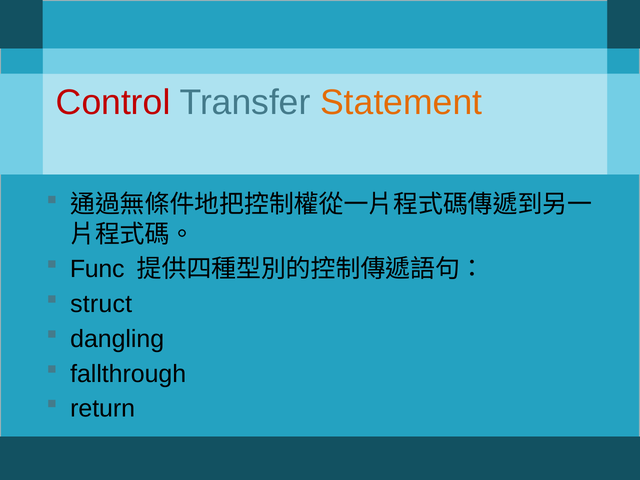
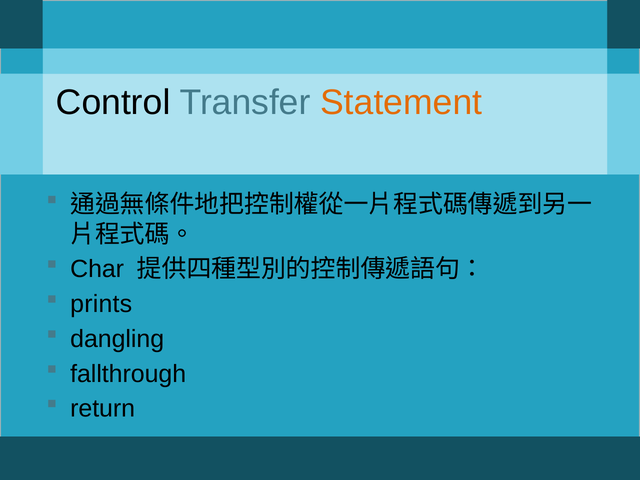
Control colour: red -> black (113, 102)
Func: Func -> Char (97, 269)
struct: struct -> prints (101, 304)
